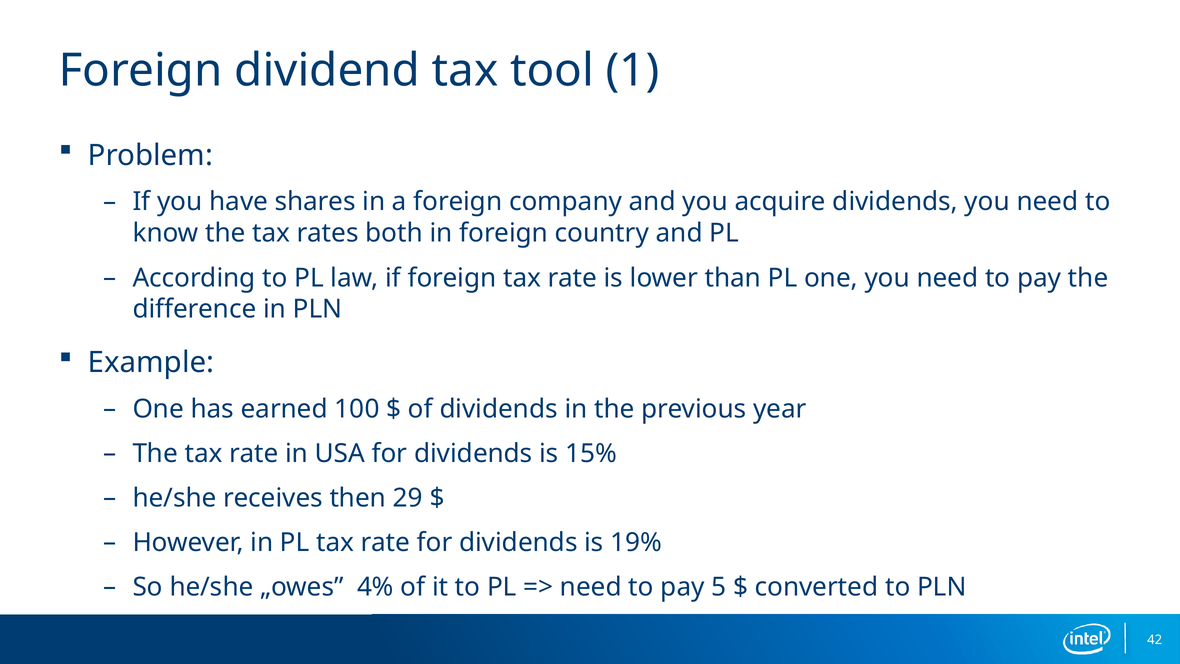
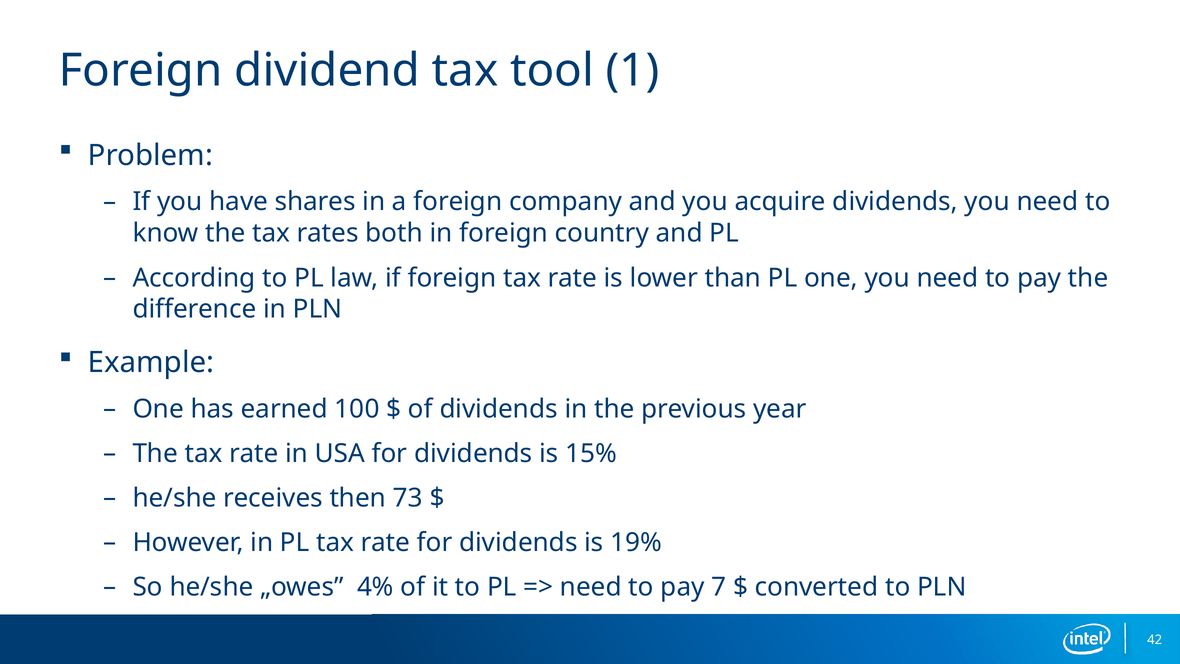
29: 29 -> 73 (408, 498)
5: 5 -> 7 (719, 587)
